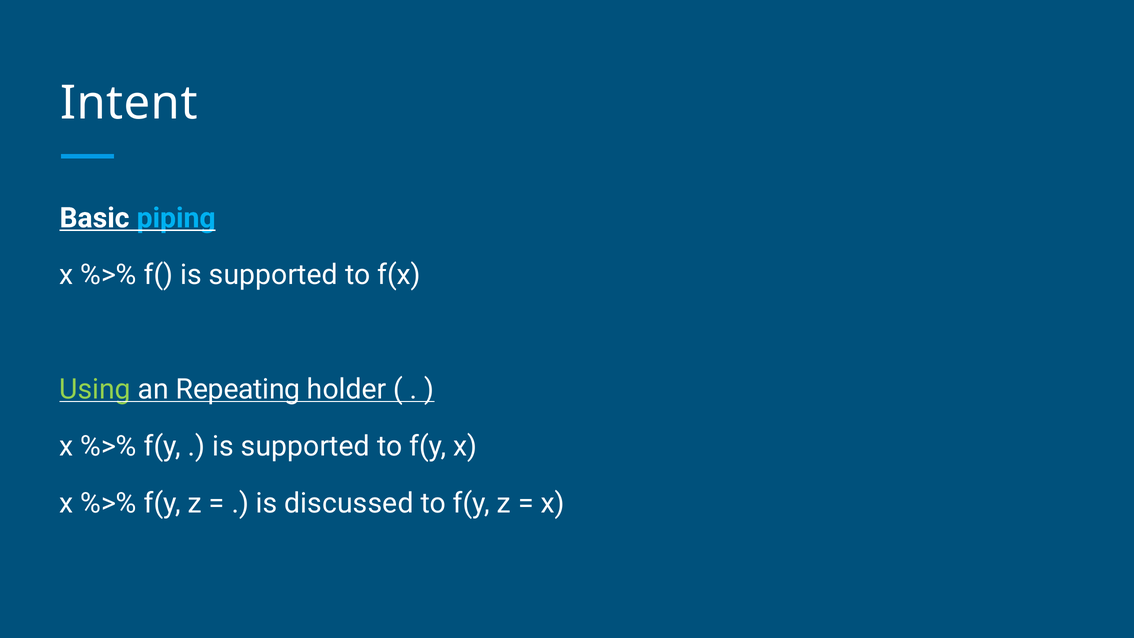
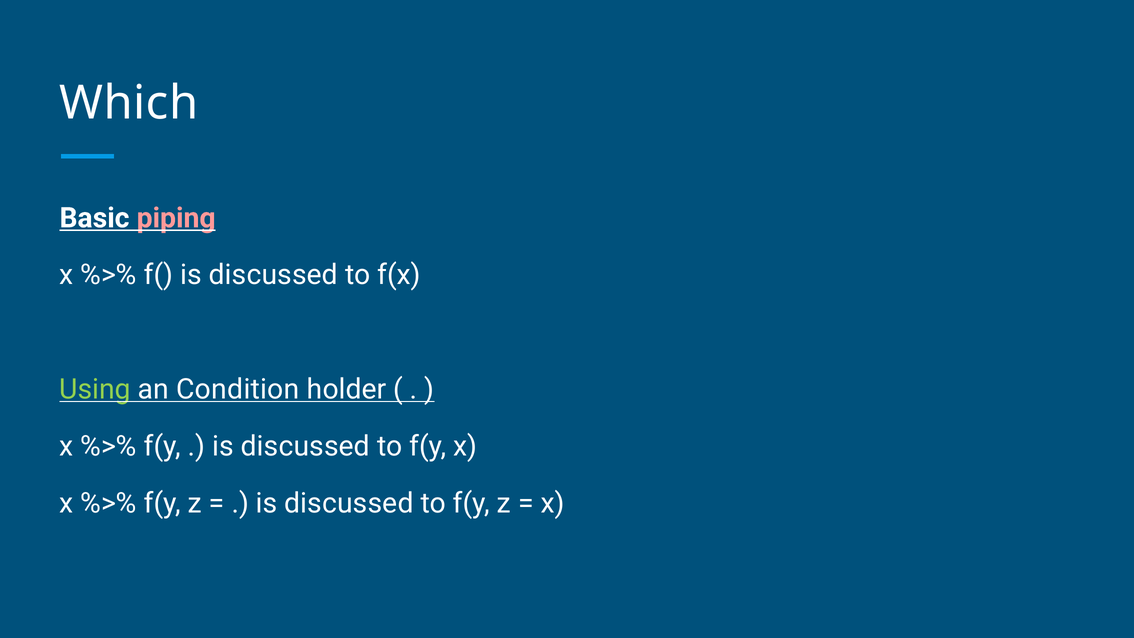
Intent: Intent -> Which (129, 103)
piping colour: light blue -> pink (176, 218)
f( is supported: supported -> discussed (273, 275)
Repeating: Repeating -> Condition (238, 389)
supported: supported -> discussed (305, 446)
